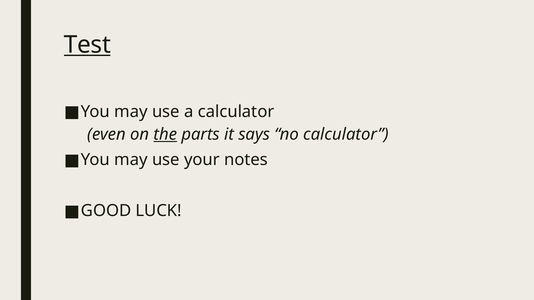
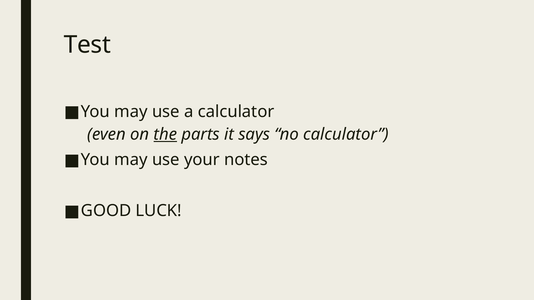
Test underline: present -> none (87, 45)
